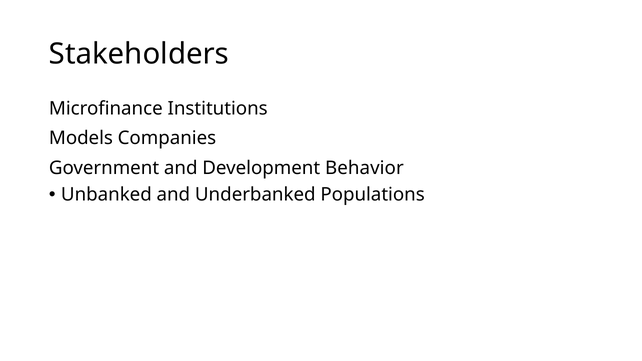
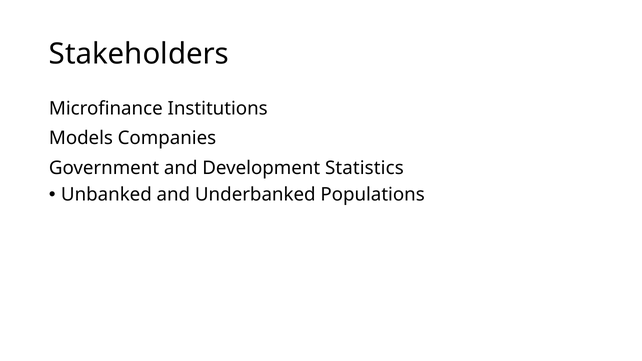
Behavior: Behavior -> Statistics (364, 168)
